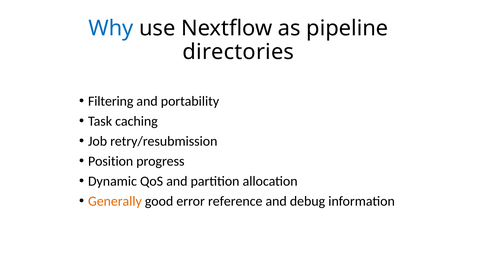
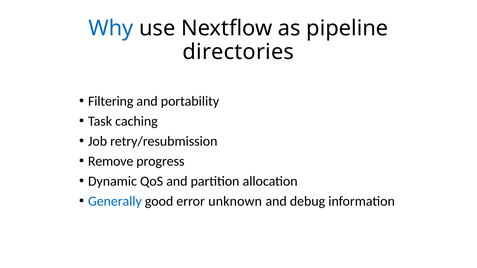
Position: Position -> Remove (111, 161)
Generally colour: orange -> blue (115, 201)
reference: reference -> unknown (235, 201)
